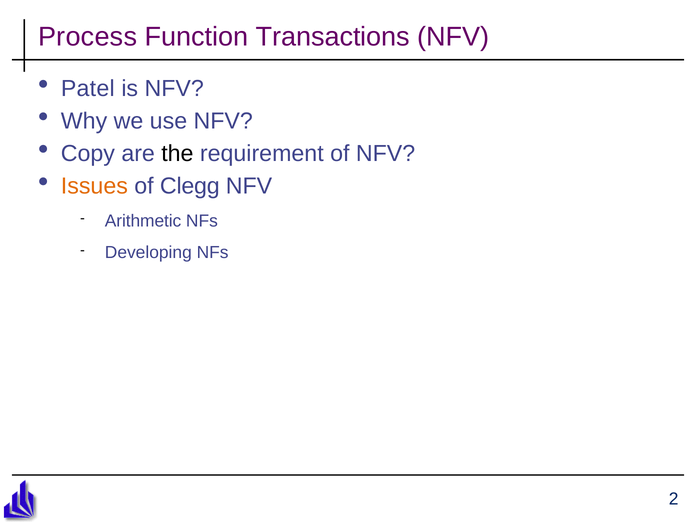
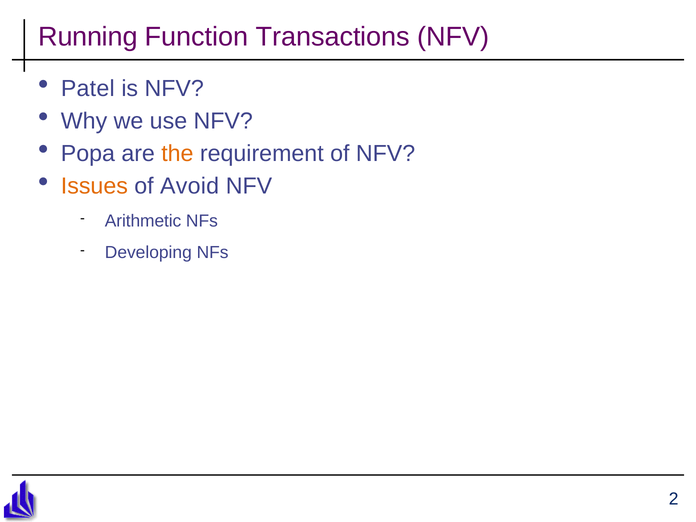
Process: Process -> Running (88, 37)
Copy: Copy -> Popa (88, 153)
the colour: black -> orange (177, 153)
Clegg: Clegg -> Avoid (190, 186)
